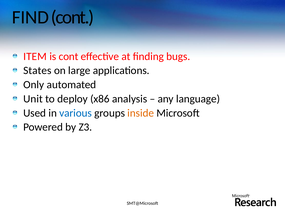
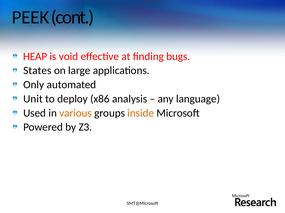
FIND: FIND -> PEEK (31, 17)
ITEM: ITEM -> HEAP (35, 57)
is cont: cont -> void (68, 57)
various colour: blue -> orange (76, 113)
